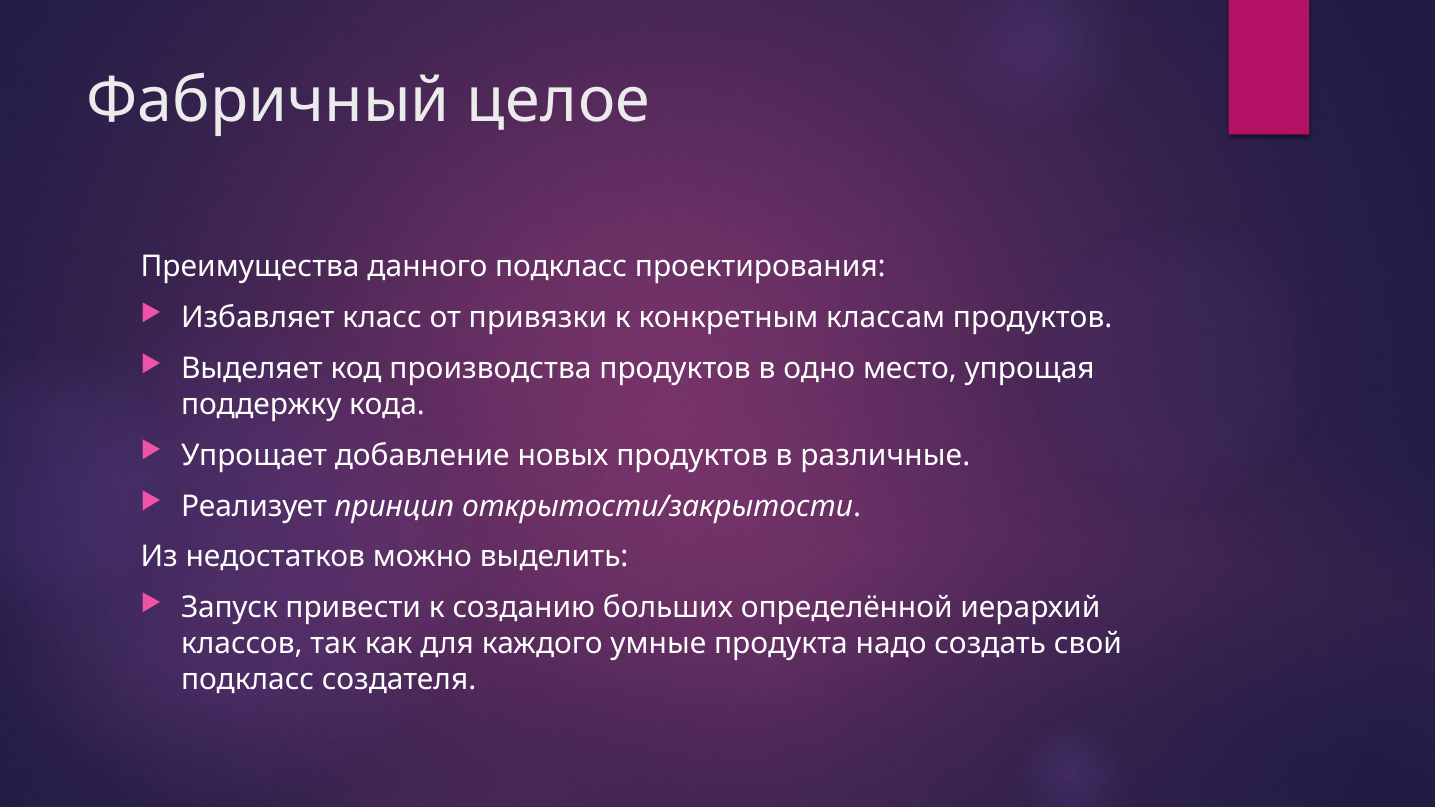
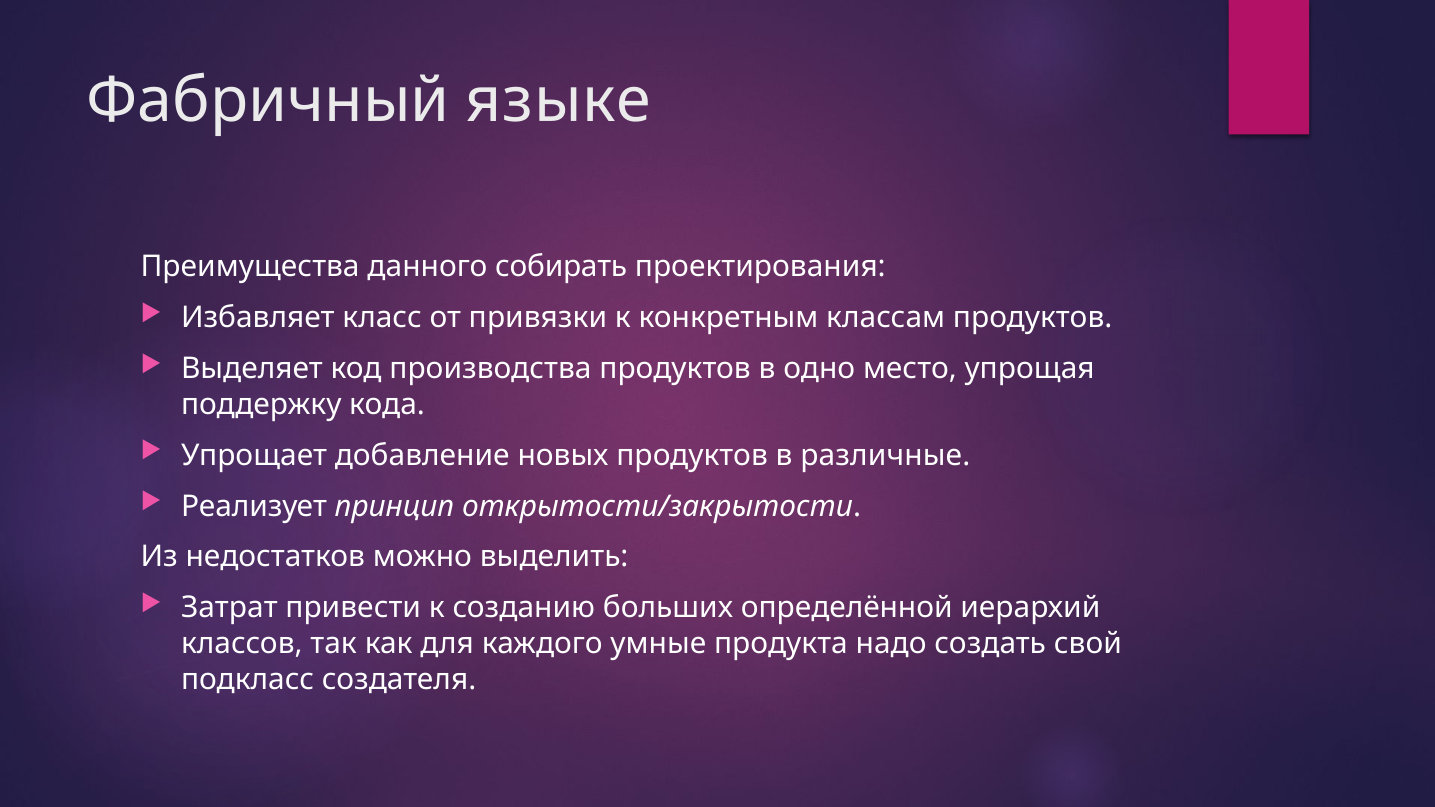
целое: целое -> языке (558, 101)
данного подкласс: подкласс -> собирать (561, 267)
Запуск: Запуск -> Затрат (229, 608)
